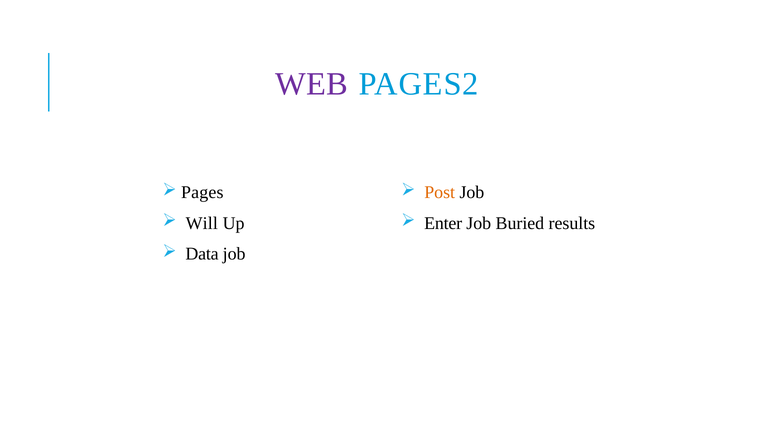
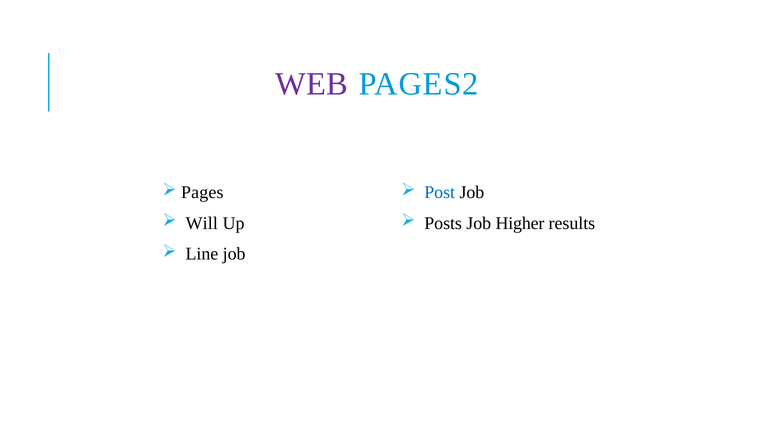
Post colour: orange -> blue (440, 193)
Enter: Enter -> Posts (443, 223)
Buried: Buried -> Higher (520, 223)
Data: Data -> Line (202, 254)
